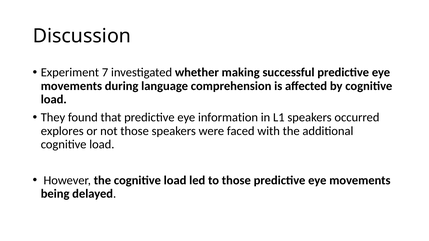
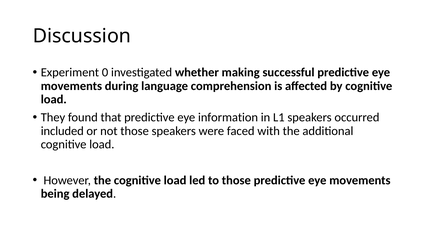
7: 7 -> 0 (105, 73)
explores: explores -> included (62, 131)
